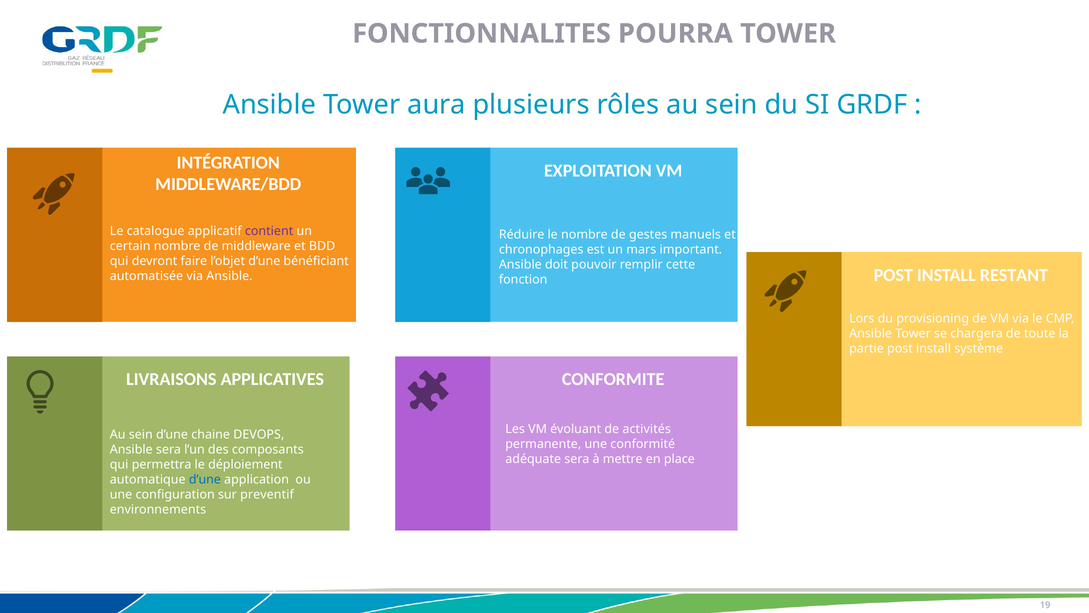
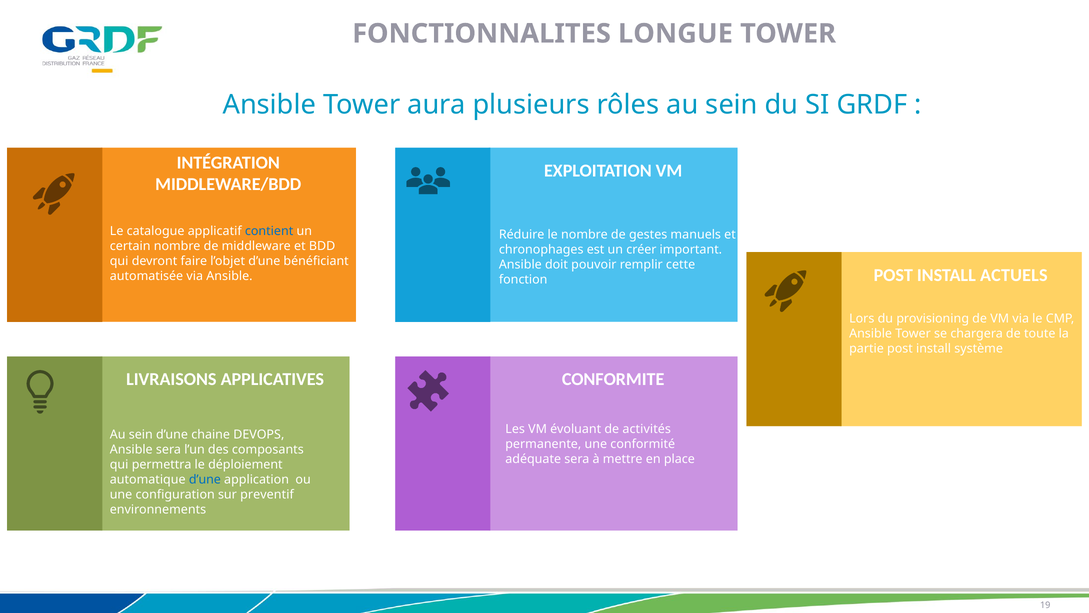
POURRA: POURRA -> LONGUE (675, 34)
contient colour: purple -> blue (269, 231)
mars: mars -> créer (641, 250)
RESTANT: RESTANT -> ACTUELS (1014, 275)
